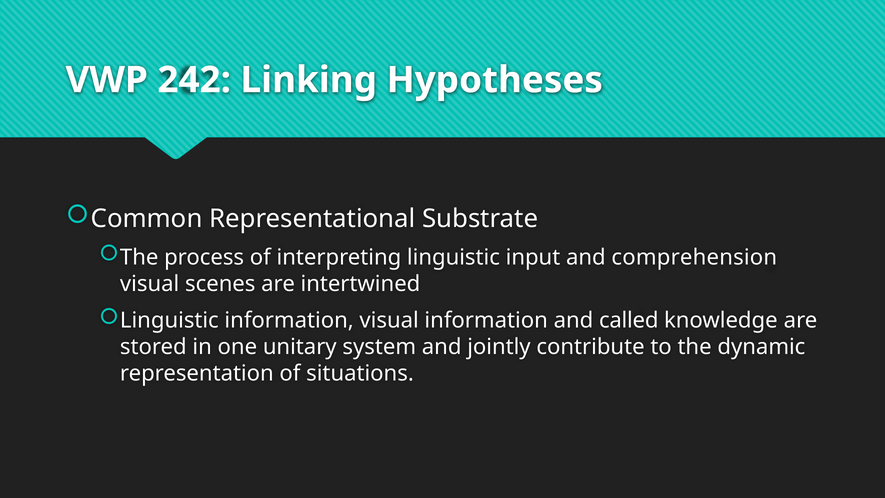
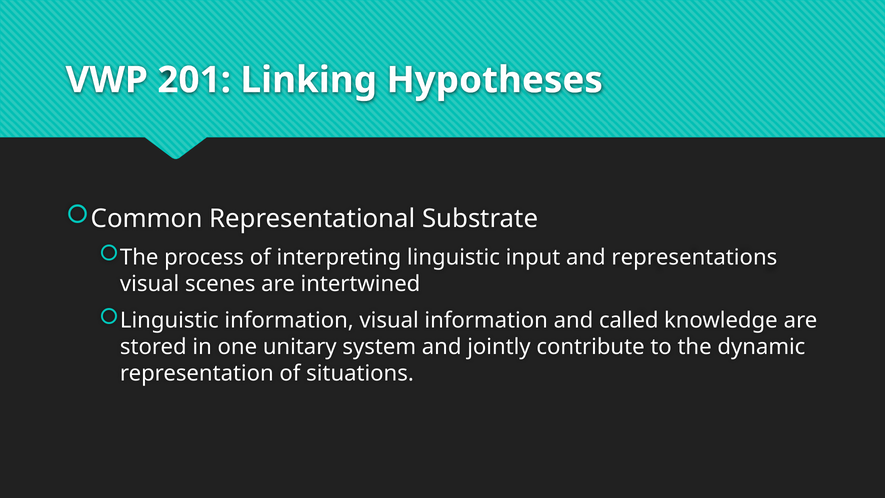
242: 242 -> 201 (194, 80)
comprehension: comprehension -> representations (694, 257)
